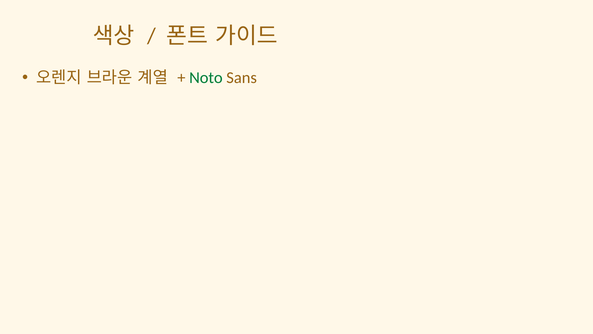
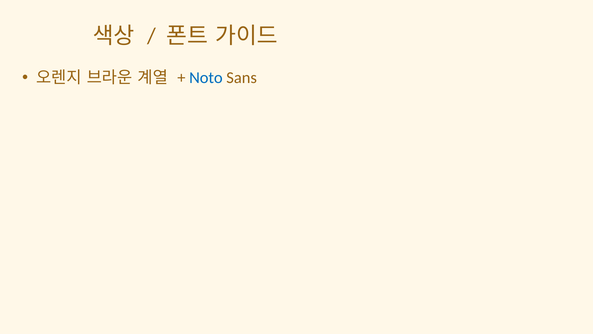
Noto colour: green -> blue (206, 78)
